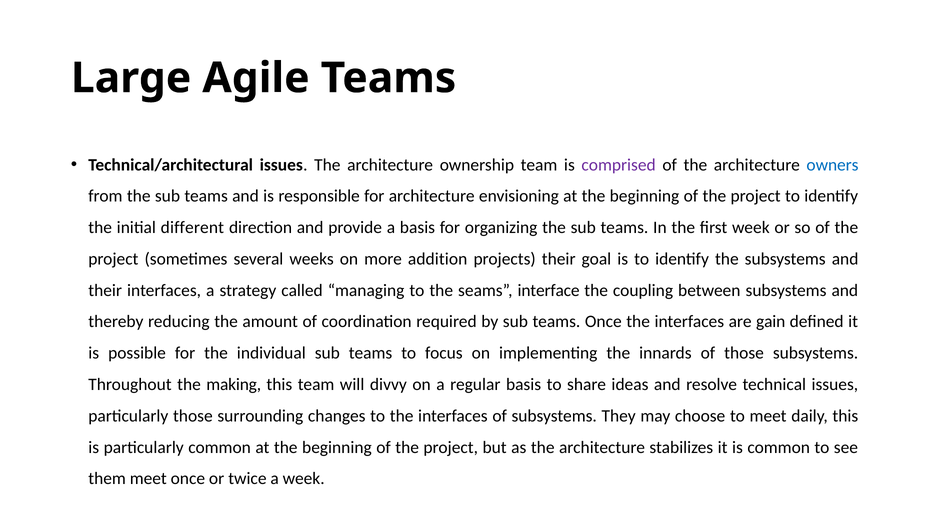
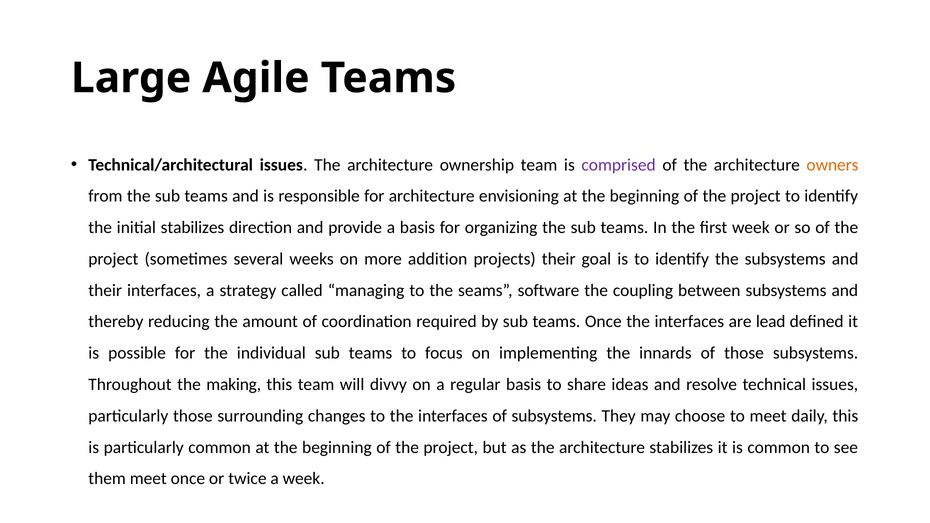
owners colour: blue -> orange (833, 165)
initial different: different -> stabilizes (193, 228)
interface: interface -> software (549, 290)
gain: gain -> lead (771, 322)
